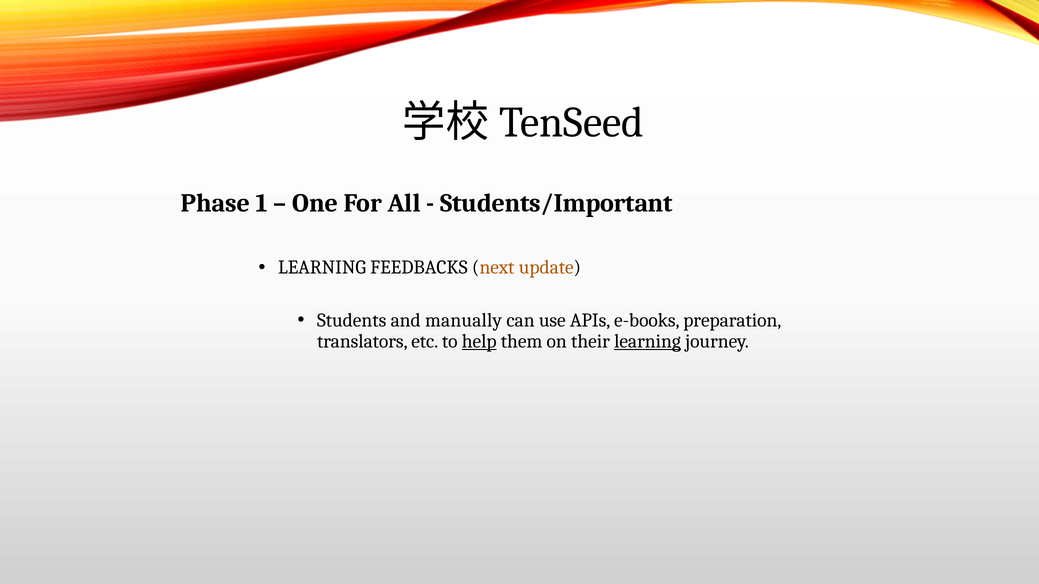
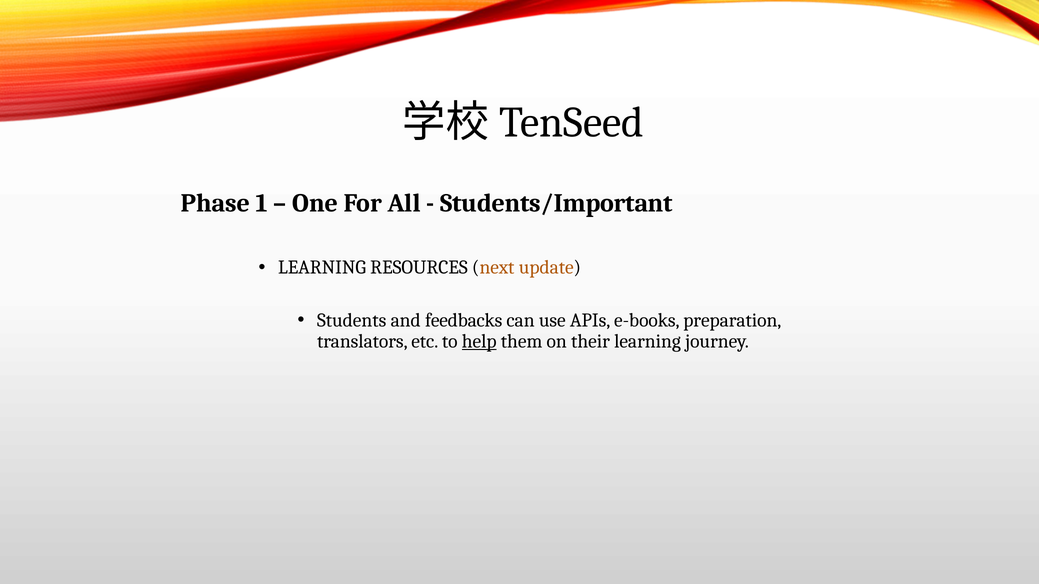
FEEDBACKS: FEEDBACKS -> RESOURCES (419, 268)
manually: manually -> feedbacks (464, 320)
learning underline: present -> none (648, 341)
